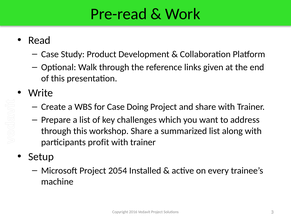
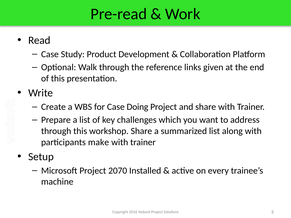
profit: profit -> make (98, 142)
2054: 2054 -> 2070 (118, 171)
